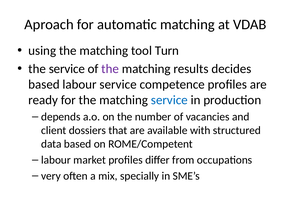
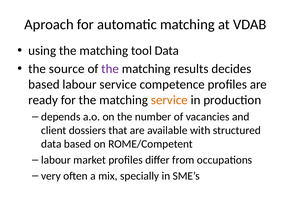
tool Turn: Turn -> Data (167, 50)
the service: service -> source (67, 69)
service colour: blue -> orange (169, 100)
